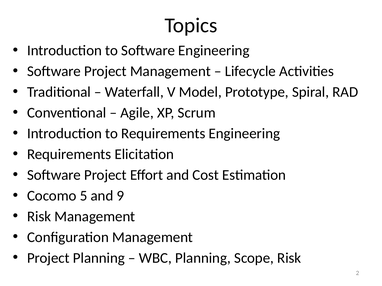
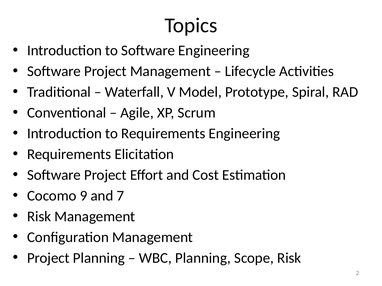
5: 5 -> 9 (84, 196)
9: 9 -> 7 (120, 196)
